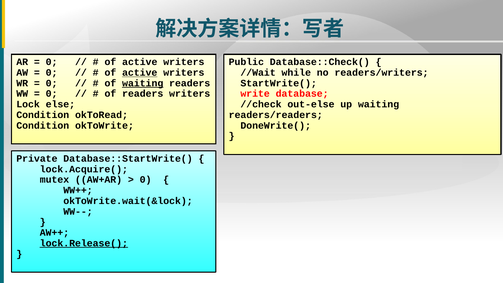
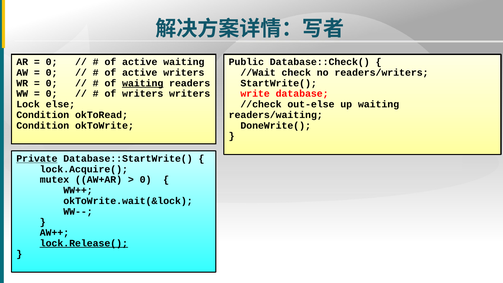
writers: writers -> waiting (184, 62)
active underline: present -> none (140, 73)
while: while -> check (296, 73)
of readers: readers -> writers (143, 94)
readers/readers: readers/readers -> readers/waiting (276, 115)
Private underline: none -> present (37, 159)
